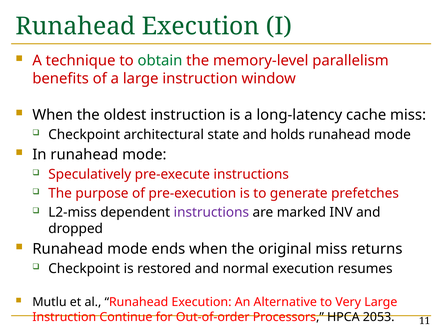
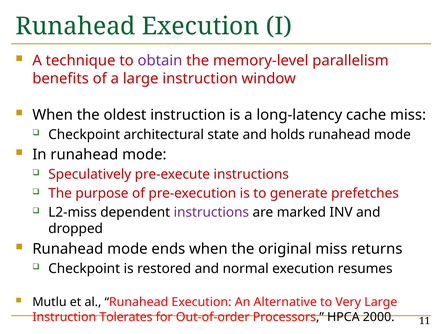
obtain colour: green -> purple (160, 61)
Continue: Continue -> Tolerates (126, 318)
2053: 2053 -> 2000 (379, 318)
